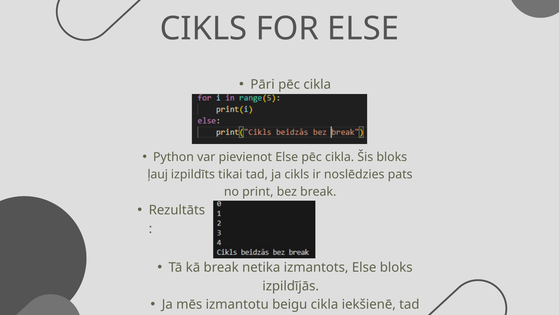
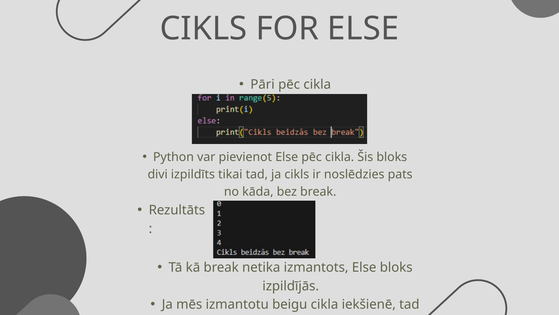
ļauj: ļauj -> divi (158, 174)
print: print -> kāda (258, 191)
